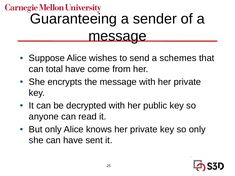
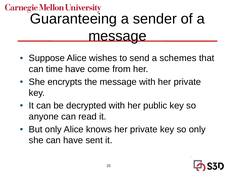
total: total -> time (54, 69)
